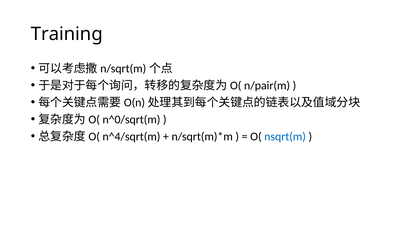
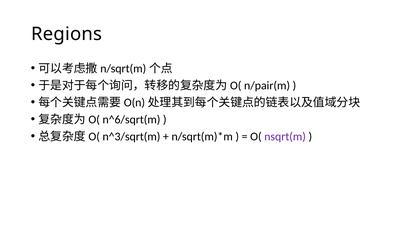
Training: Training -> Regions (67, 34)
n^0/sqrt(m: n^0/sqrt(m -> n^6/sqrt(m (131, 119)
n^4/sqrt(m: n^4/sqrt(m -> n^3/sqrt(m (131, 136)
nsqrt(m colour: blue -> purple (285, 136)
